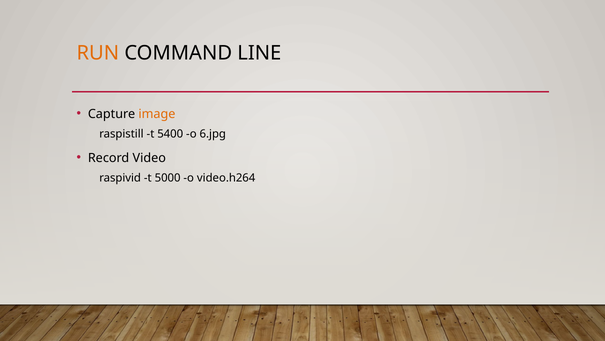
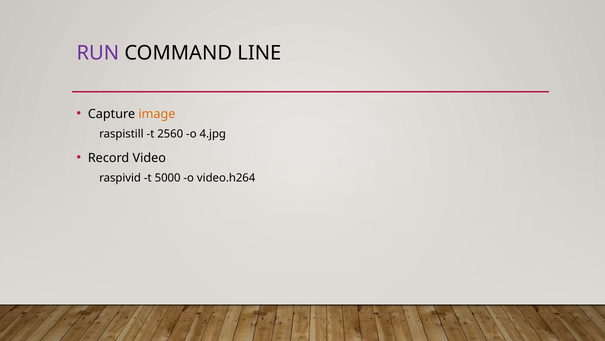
RUN colour: orange -> purple (98, 53)
5400: 5400 -> 2560 (170, 134)
6.jpg: 6.jpg -> 4.jpg (213, 134)
